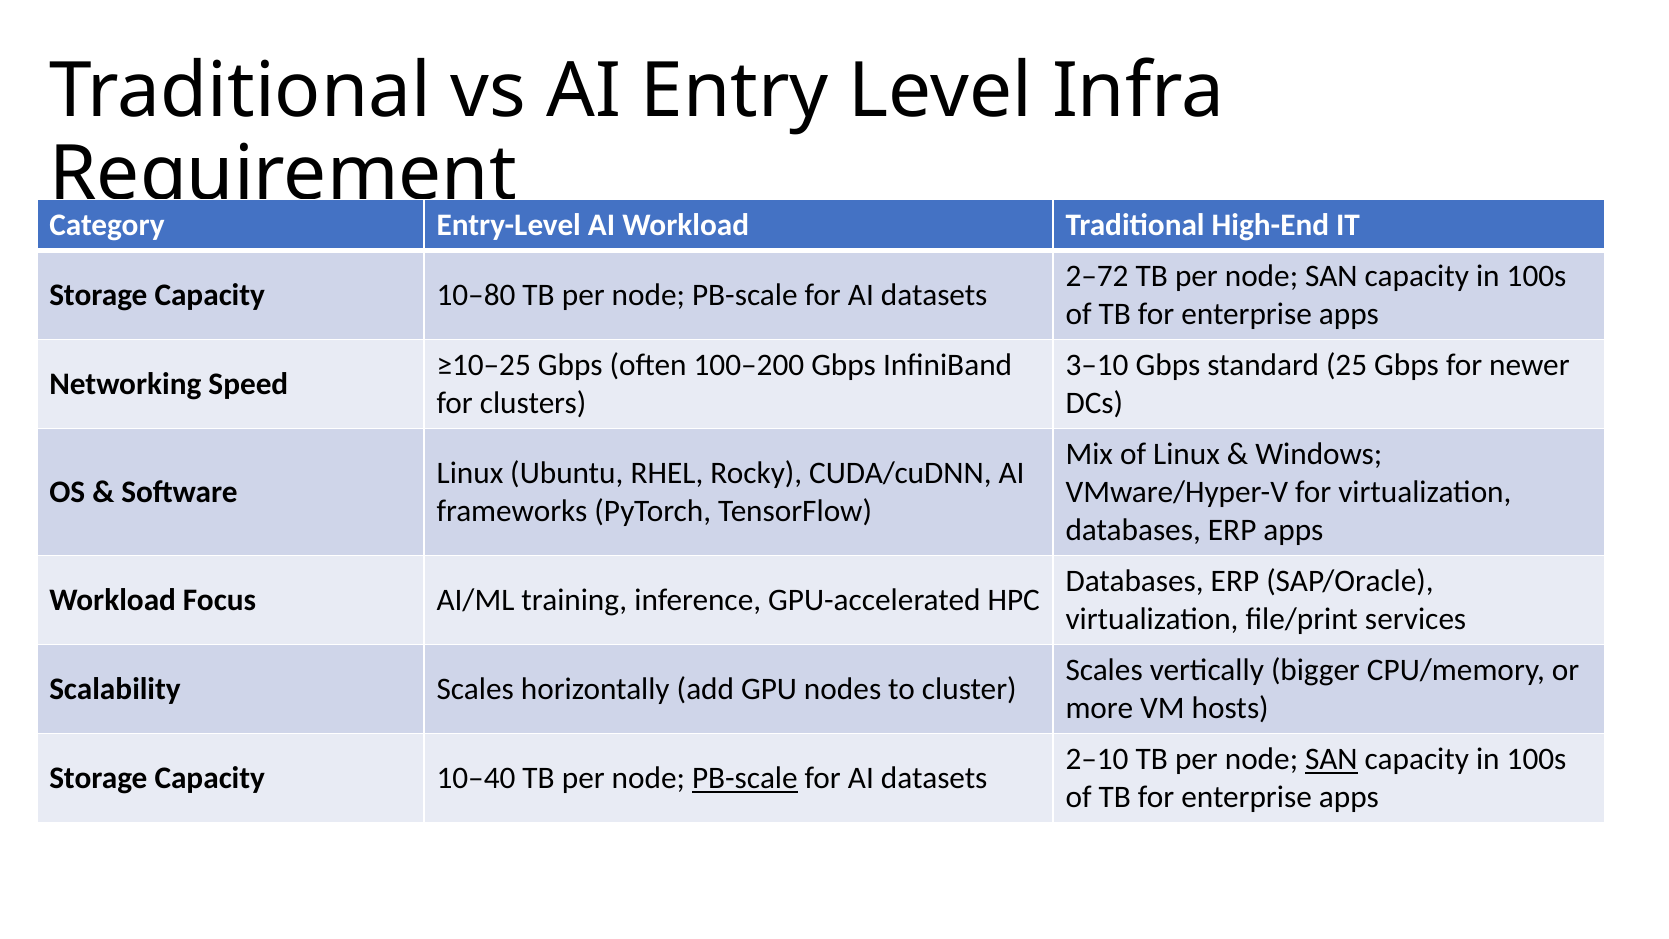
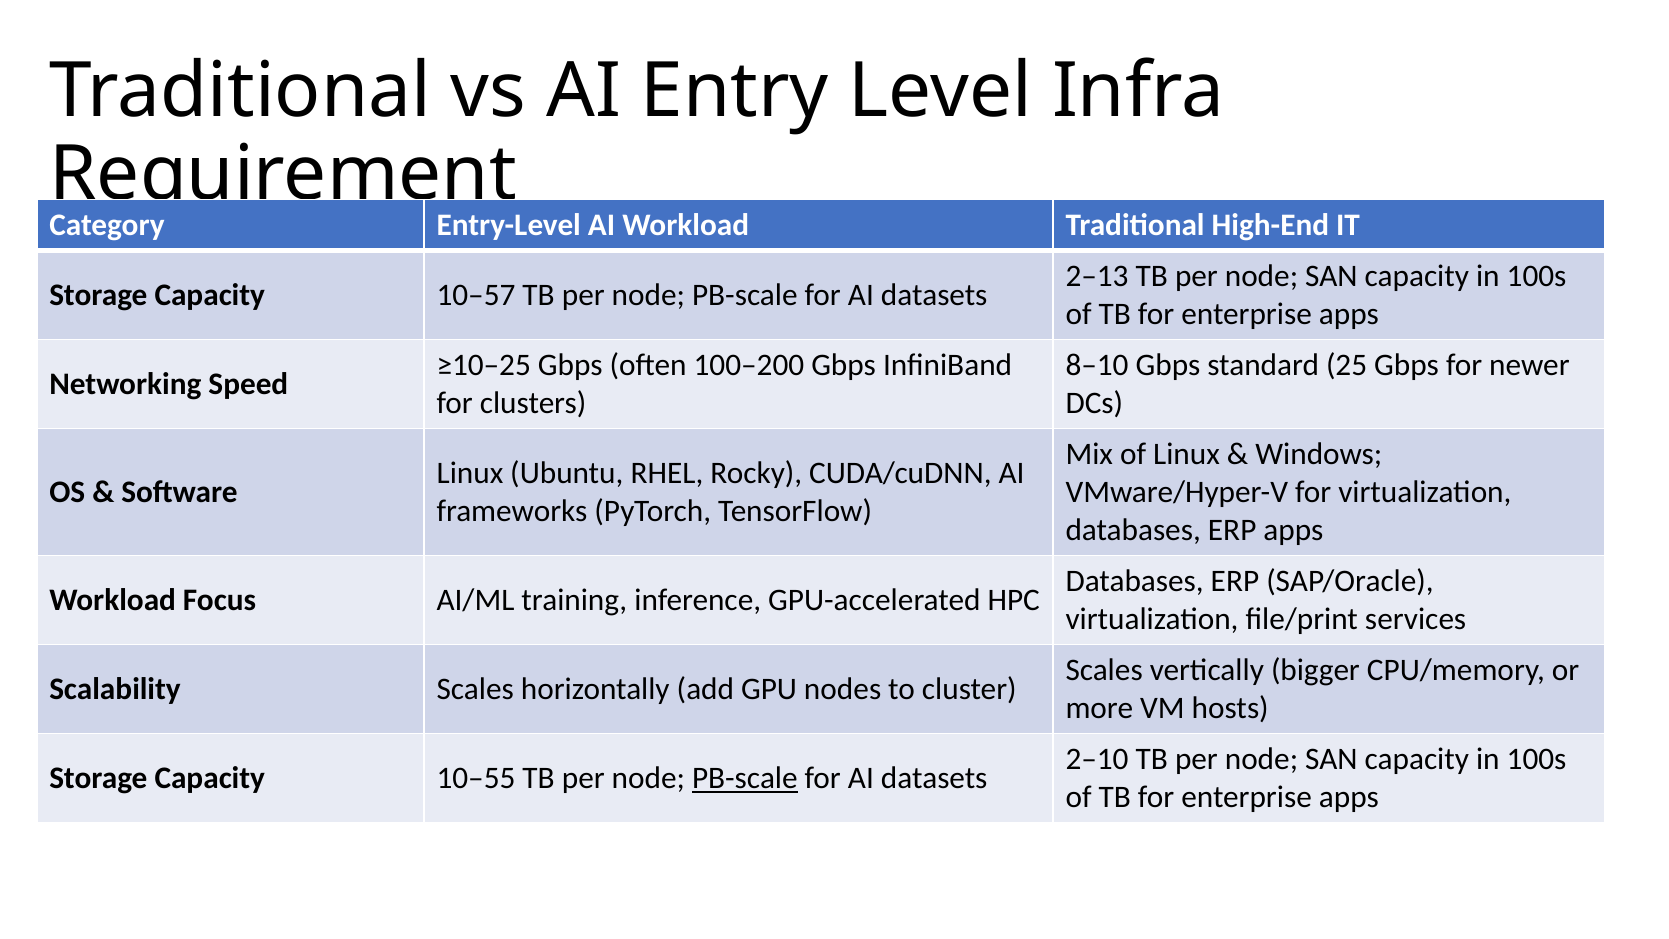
2–72: 2–72 -> 2–13 (1097, 276)
10–80: 10–80 -> 10–57 (476, 295)
3–10: 3–10 -> 8–10 (1097, 365)
SAN underline: present -> none (1331, 759)
10–40: 10–40 -> 10–55 (476, 778)
